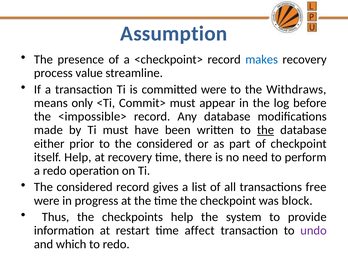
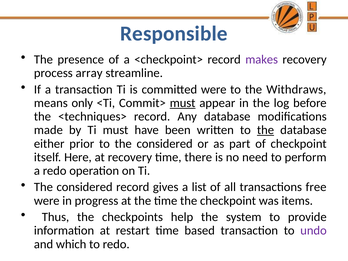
Assumption: Assumption -> Responsible (174, 34)
makes colour: blue -> purple (262, 59)
value: value -> array (89, 73)
must underline: none -> present (183, 103)
<impossible>: <impossible> -> <techniques> (92, 116)
itself Help: Help -> Here (78, 157)
block: block -> items (297, 201)
affect: affect -> based (200, 231)
